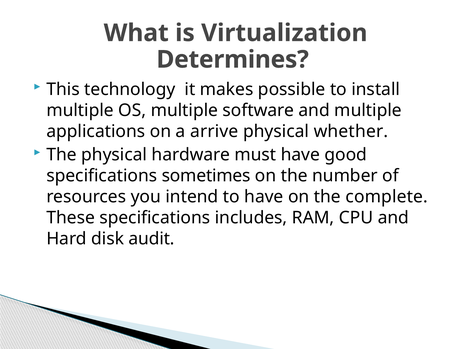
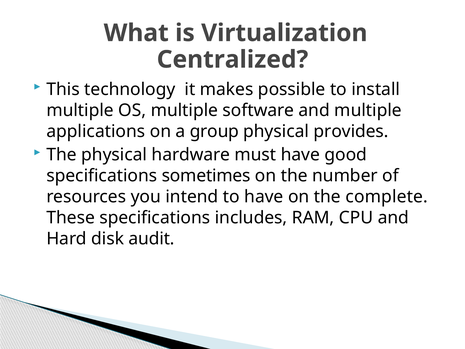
Determines: Determines -> Centralized (232, 59)
arrive: arrive -> group (214, 131)
whether: whether -> provides (351, 131)
